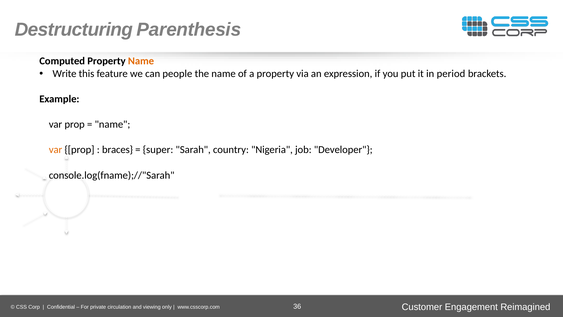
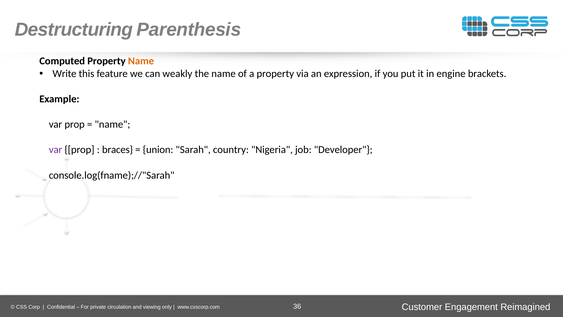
people: people -> weakly (177, 74)
period: period -> engine (451, 74)
var colour: orange -> purple (56, 150)
super: super -> union (158, 150)
